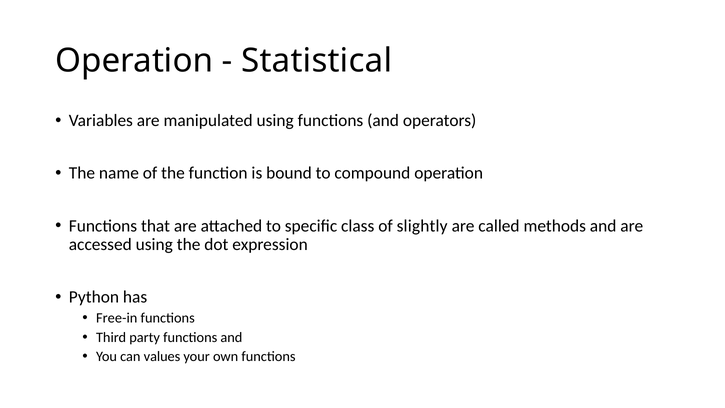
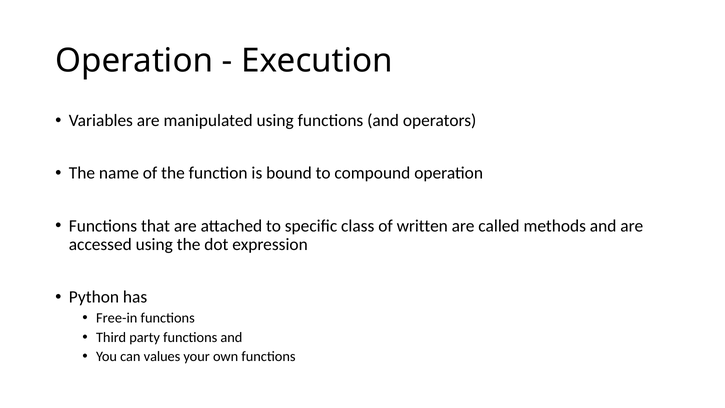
Statistical: Statistical -> Execution (317, 61)
slightly: slightly -> written (422, 226)
